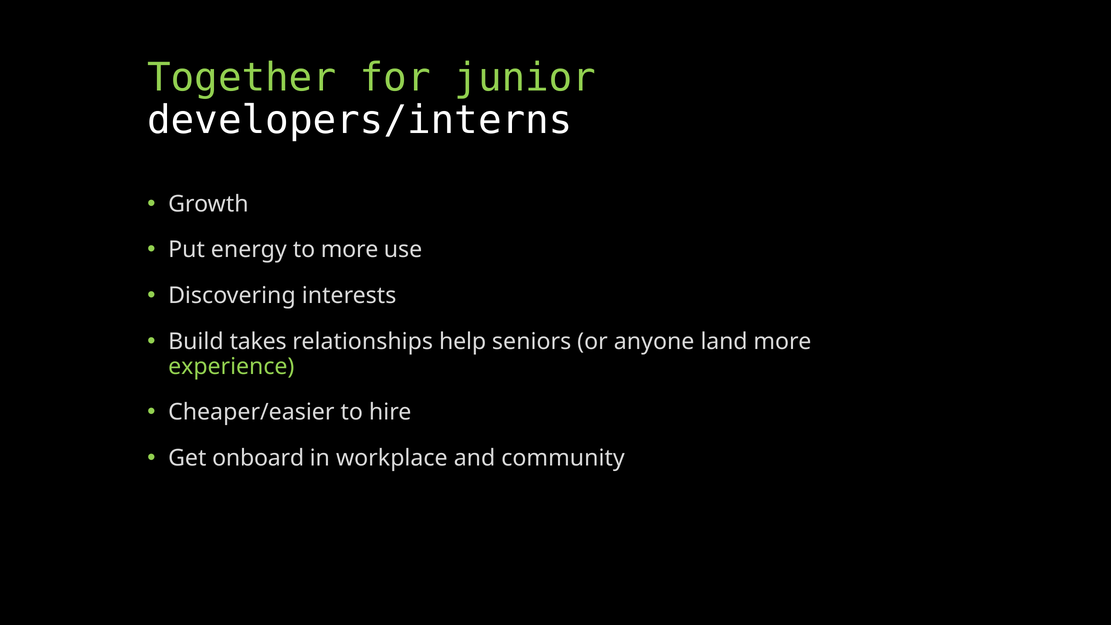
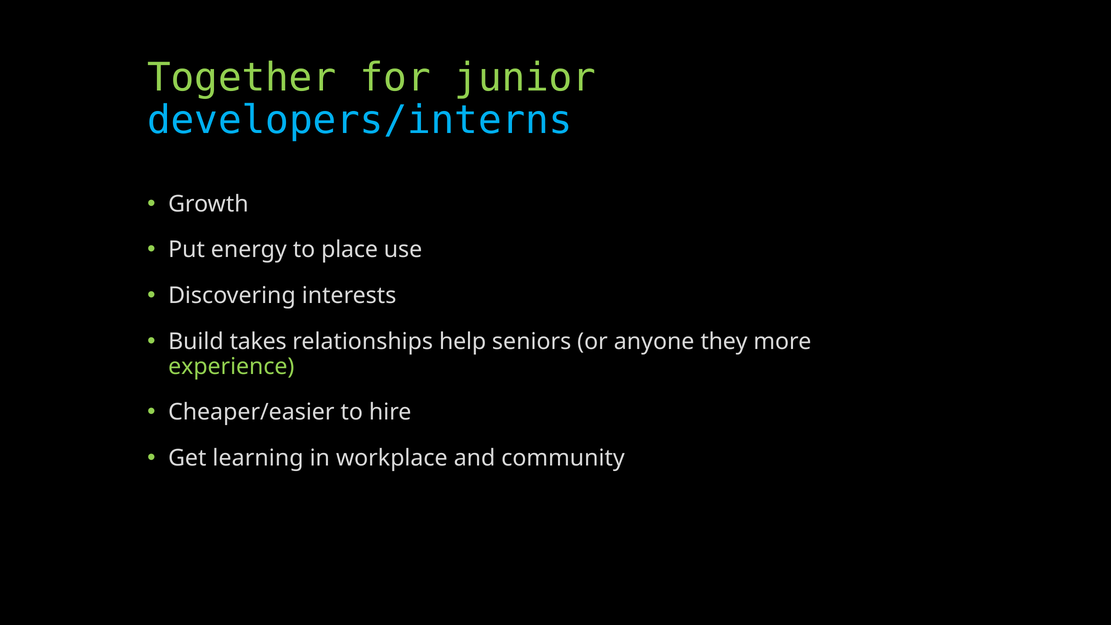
developers/interns colour: white -> light blue (360, 120)
to more: more -> place (350, 250)
land: land -> they (724, 341)
onboard: onboard -> learning (258, 458)
